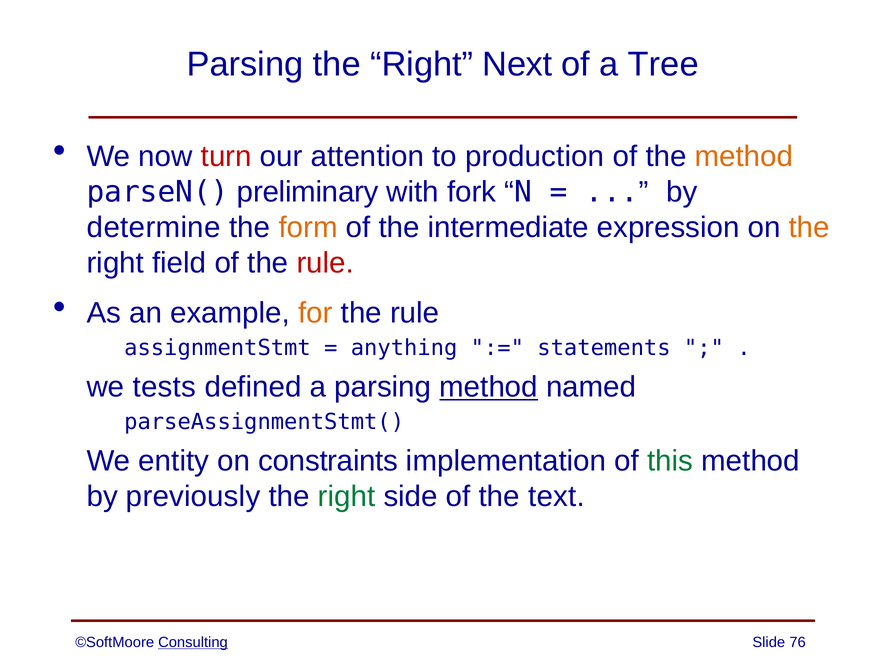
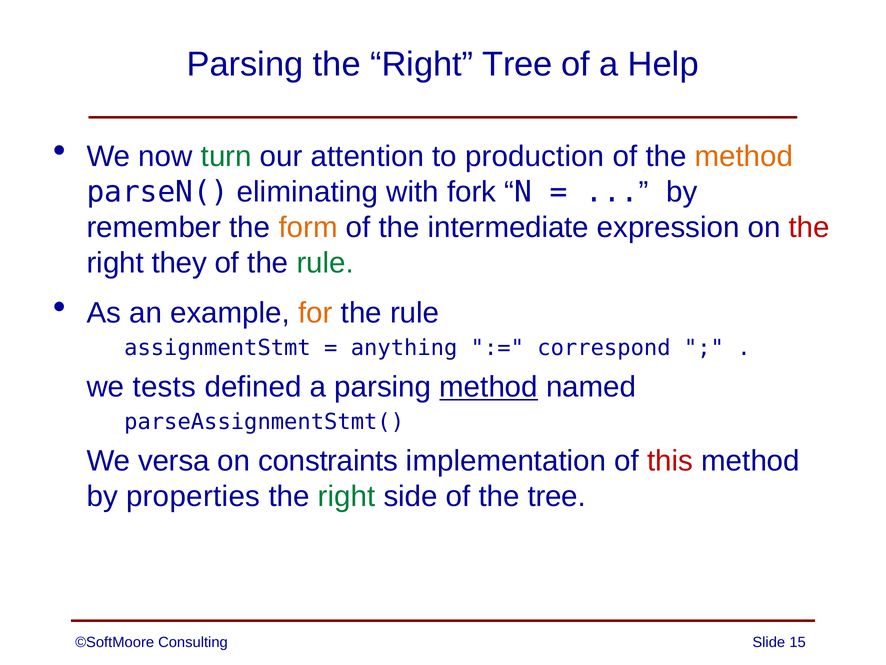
Right Next: Next -> Tree (517, 64)
Tree: Tree -> Help (663, 64)
turn colour: red -> green (226, 156)
preliminary: preliminary -> eliminating (308, 192)
determine: determine -> remember (154, 227)
the colour: orange -> red (809, 227)
field: field -> they (179, 263)
rule colour: red -> green (325, 263)
statements: statements -> correspond (604, 348)
entity: entity -> versa (174, 461)
this colour: green -> red (670, 461)
previously: previously -> properties (193, 496)
the text: text -> tree (557, 496)
Consulting underline: present -> none (193, 642)
76: 76 -> 15 (798, 642)
